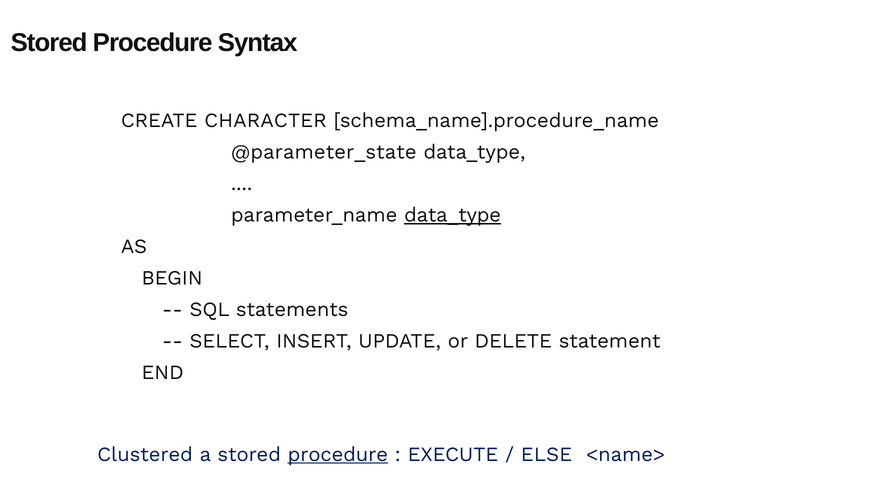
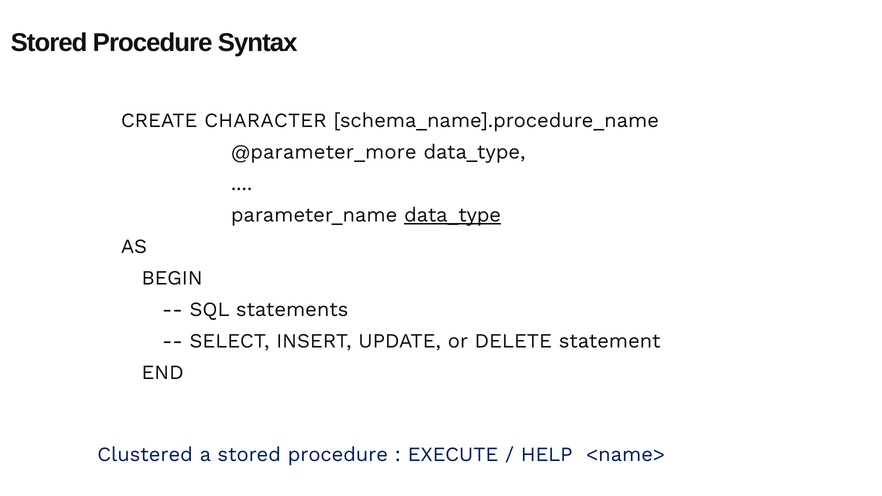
@parameter_state: @parameter_state -> @parameter_more (324, 152)
procedure underline: present -> none (338, 454)
ELSE: ELSE -> HELP (547, 454)
